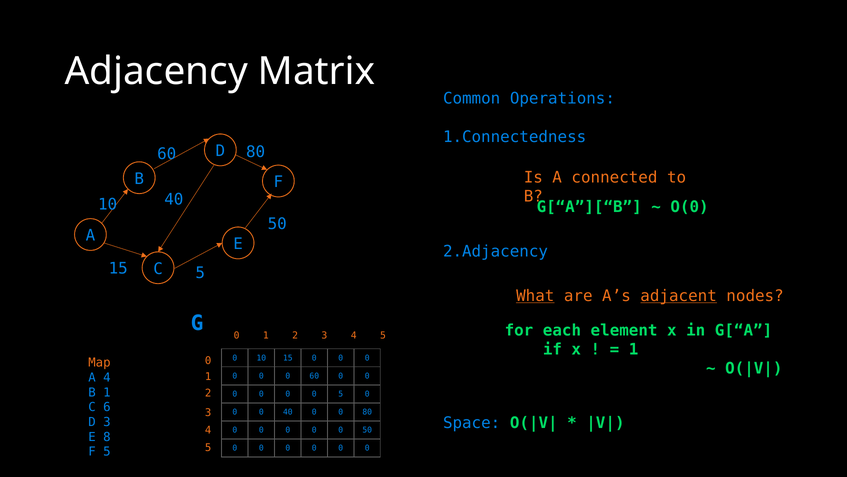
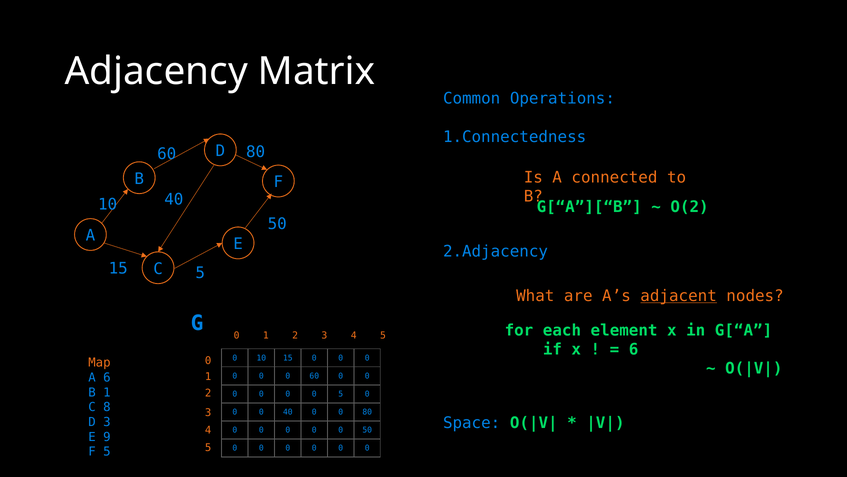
O(0: O(0 -> O(2 (690, 207)
What underline: present -> none (535, 296)
1: 1 -> 6 (634, 349)
A 4: 4 -> 6 (107, 377)
6: 6 -> 8 (107, 407)
8: 8 -> 9 (107, 437)
